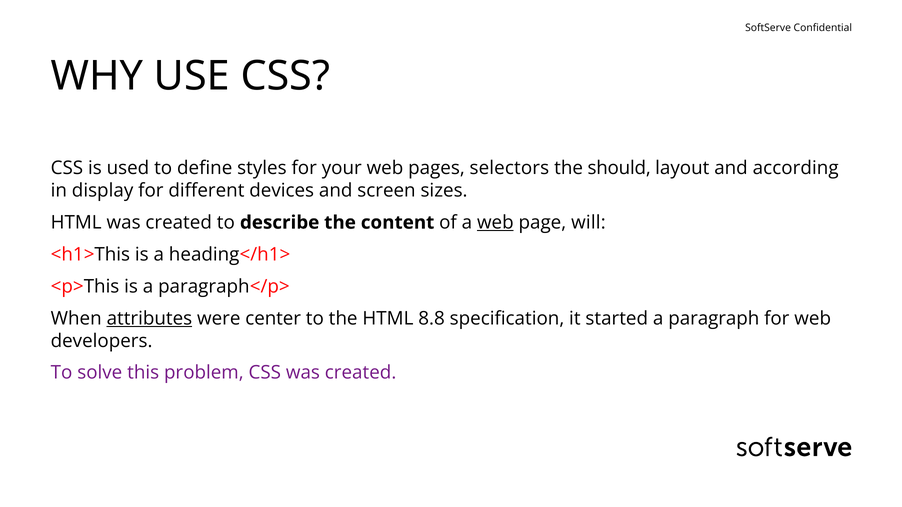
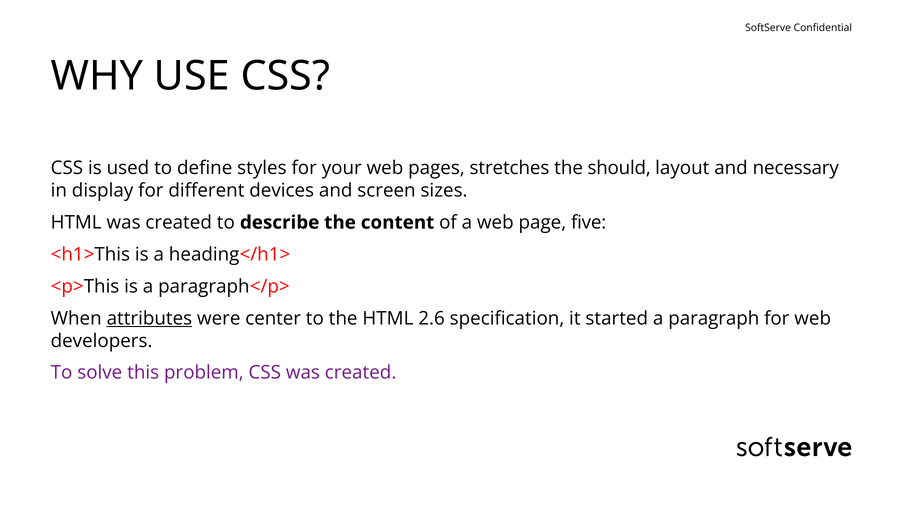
selectors: selectors -> stretches (509, 168)
according: according -> necessary (796, 168)
web underline: present -> none (495, 223)
will: will -> five (589, 223)
8.8: 8.8 -> 2.6 (432, 319)
